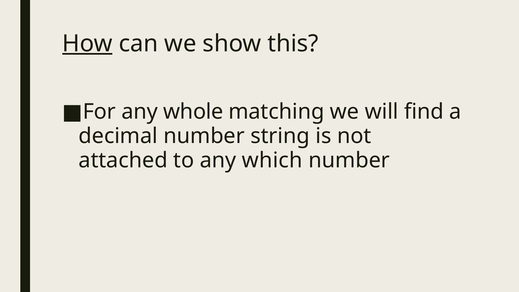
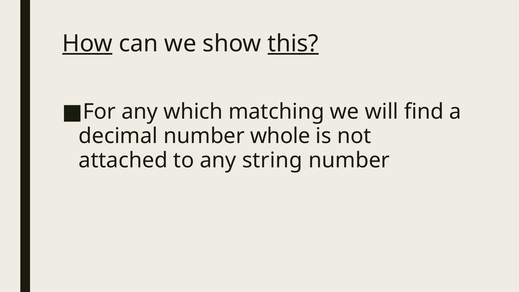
this underline: none -> present (293, 44)
whole: whole -> which (193, 112)
string: string -> whole (280, 136)
which: which -> string (272, 160)
